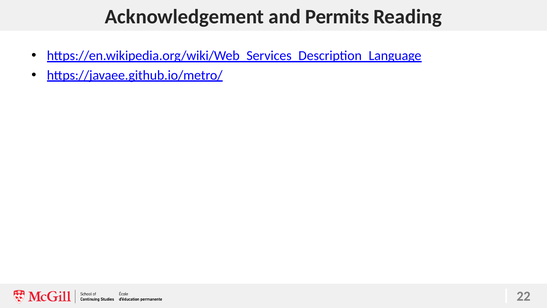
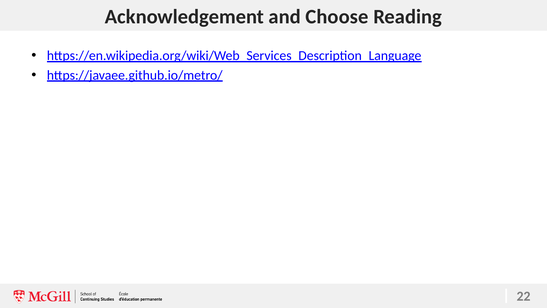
Permits: Permits -> Choose (337, 17)
